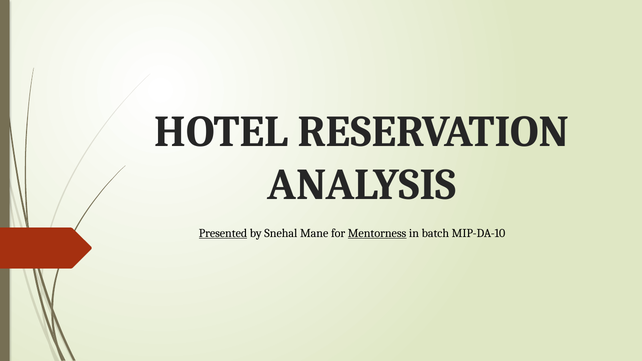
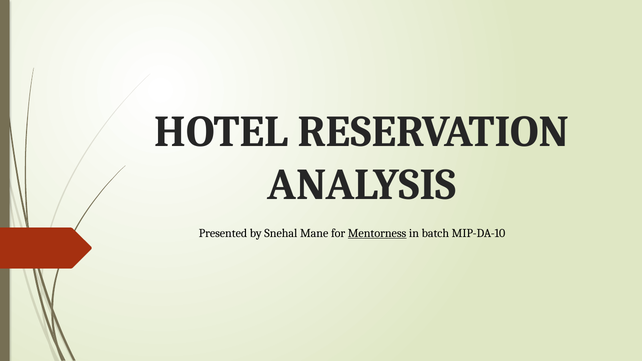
Presented underline: present -> none (223, 233)
